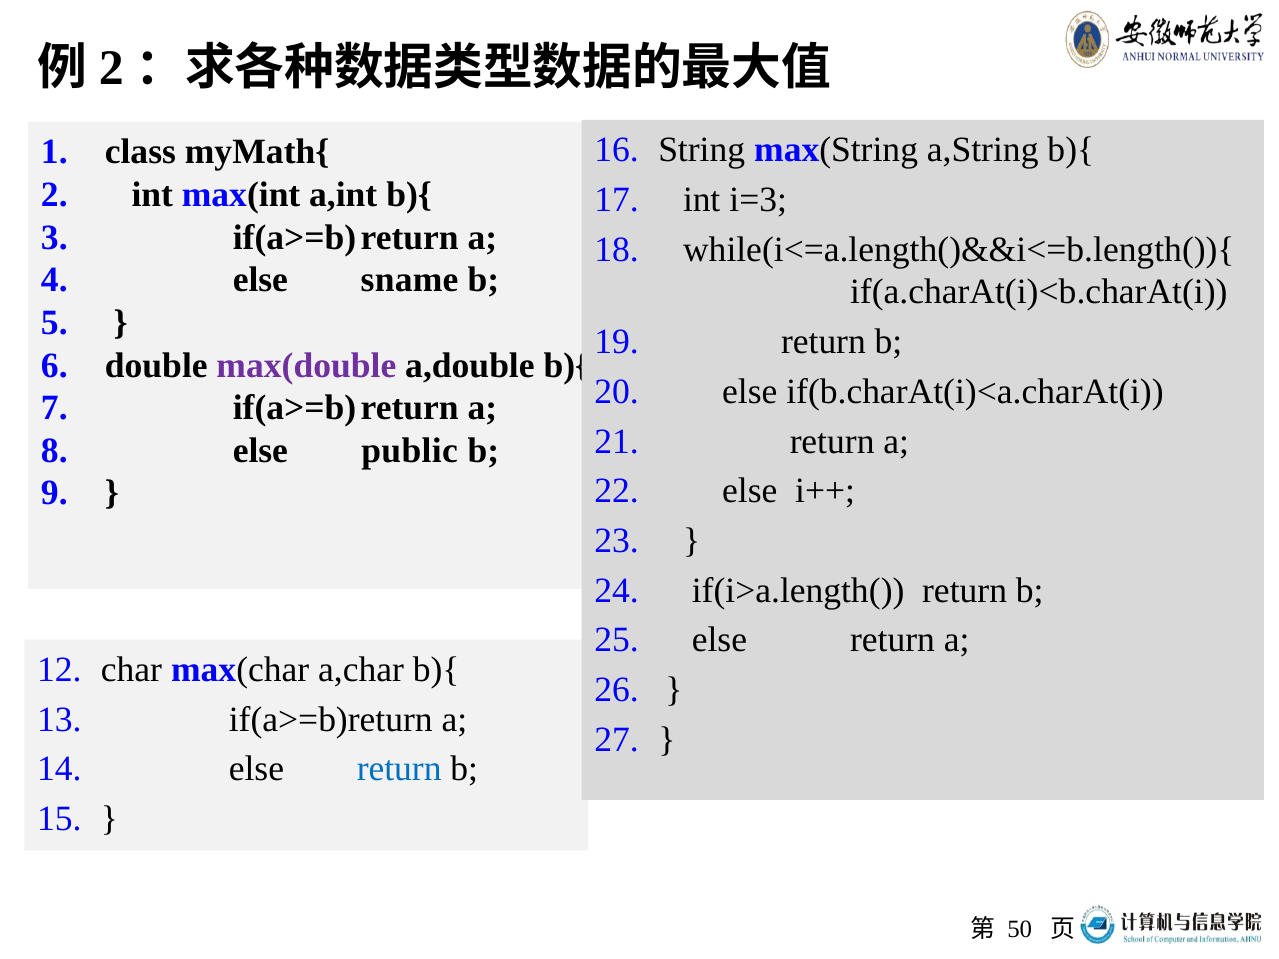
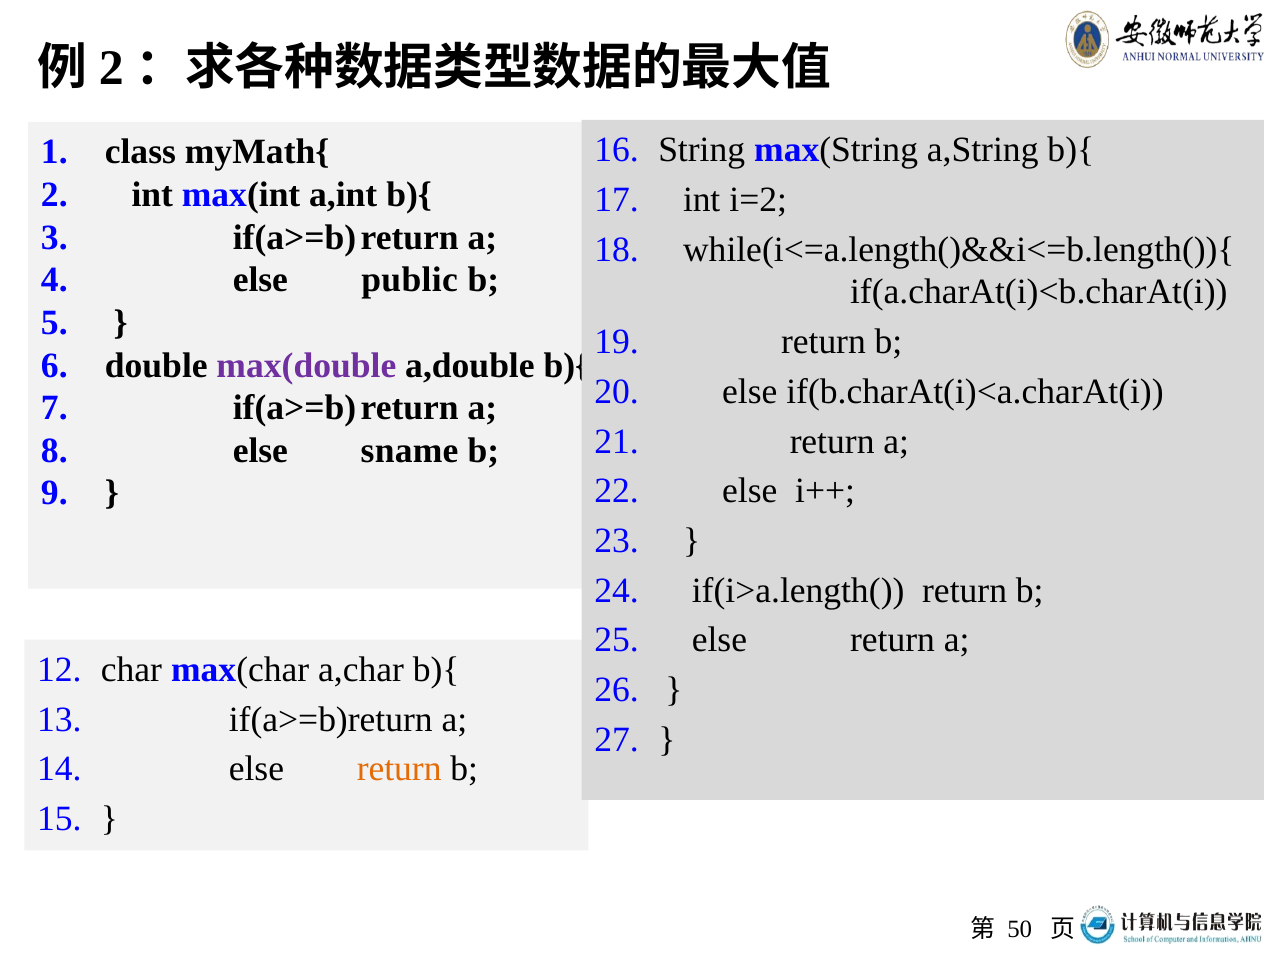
i=3: i=3 -> i=2 (758, 200)
sname: sname -> public (410, 280)
public: public -> sname (410, 451)
return colour: blue -> orange (399, 769)
